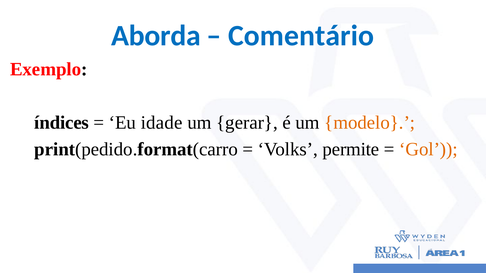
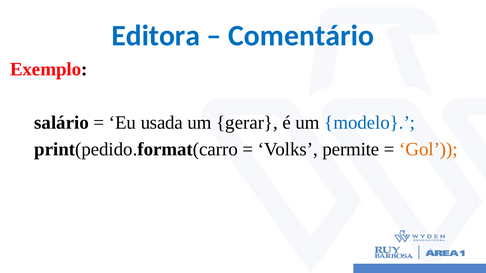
Aborda: Aborda -> Editora (156, 36)
índices: índices -> salário (62, 123)
idade: idade -> usada (162, 123)
modelo colour: orange -> blue (370, 123)
